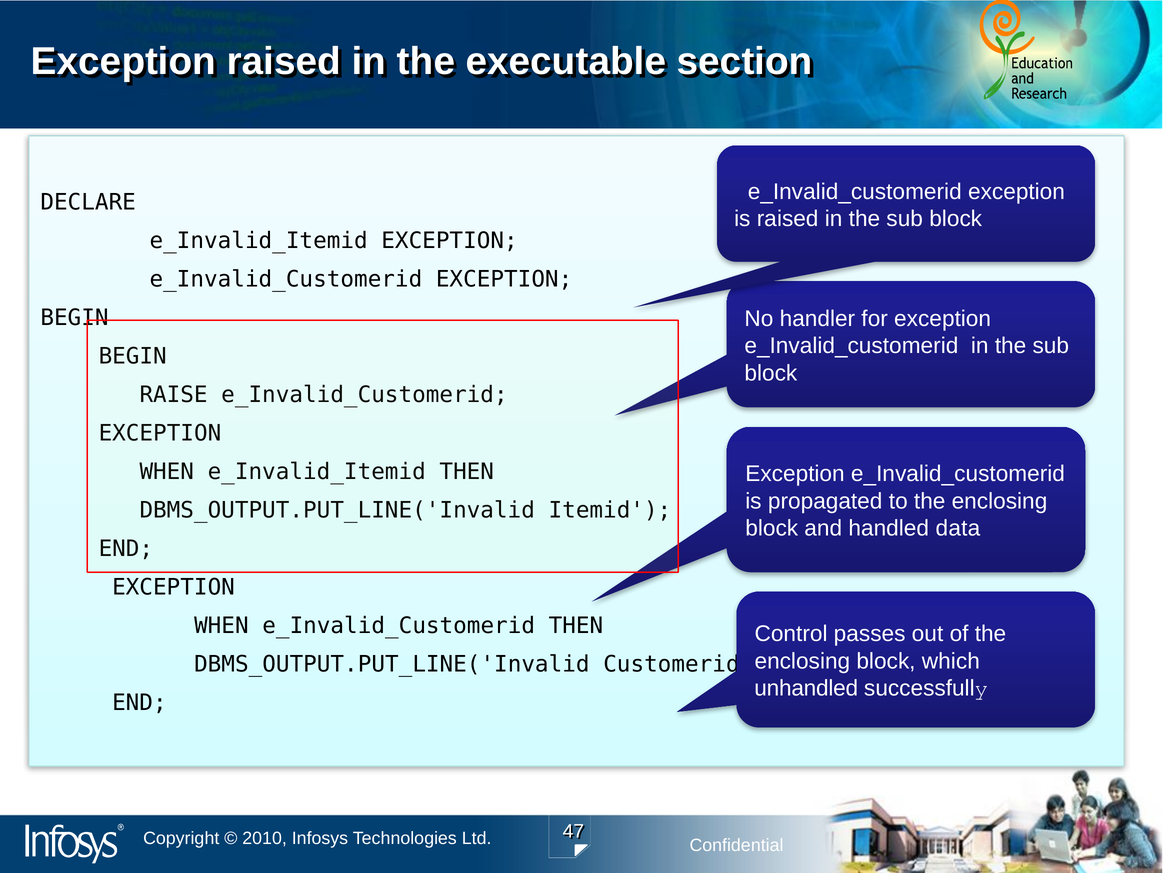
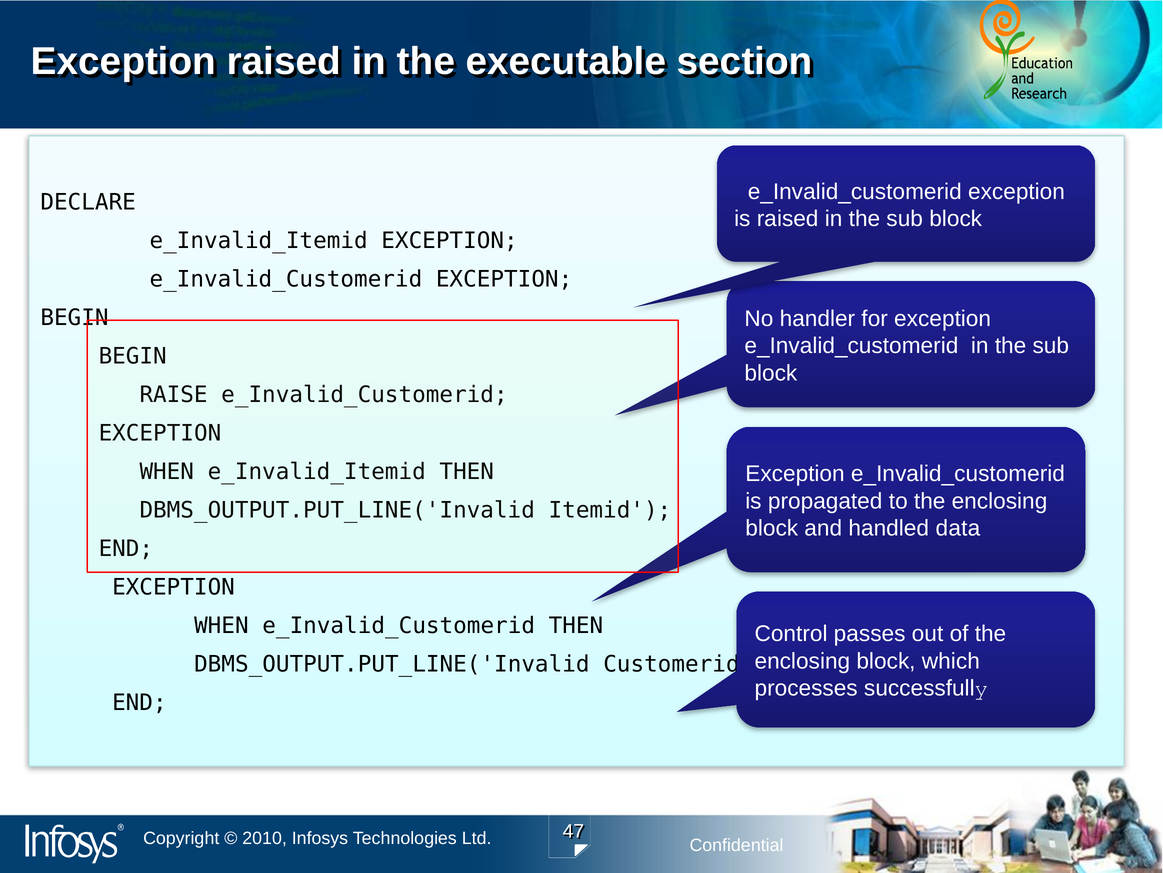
unhandled: unhandled -> processes (806, 688)
